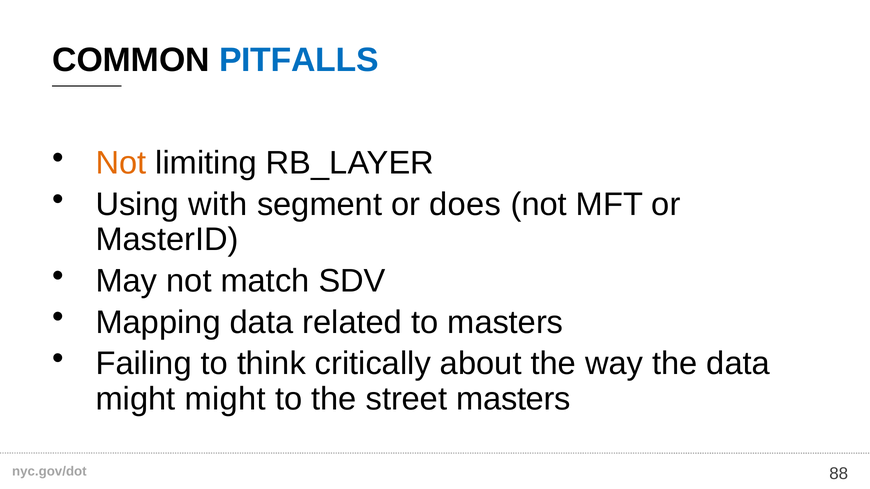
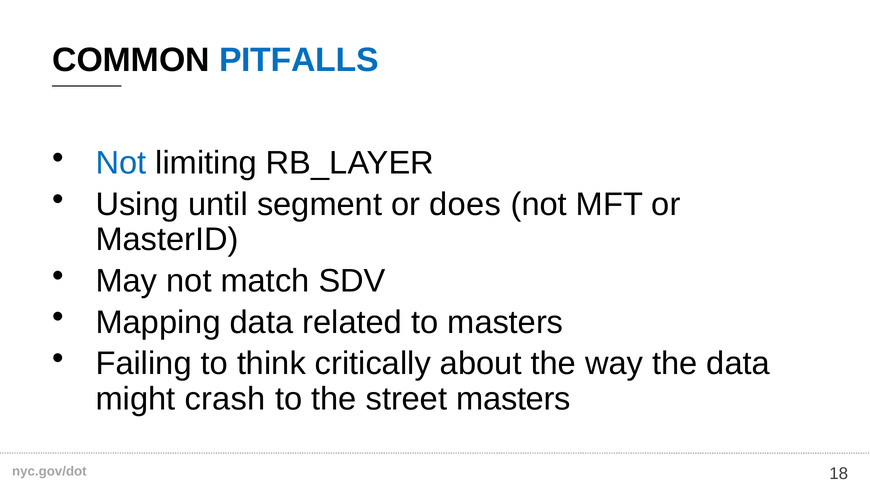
Not colour: orange -> blue (121, 163)
with: with -> until (218, 205)
might might: might -> crash (225, 399)
88: 88 -> 18 (839, 474)
